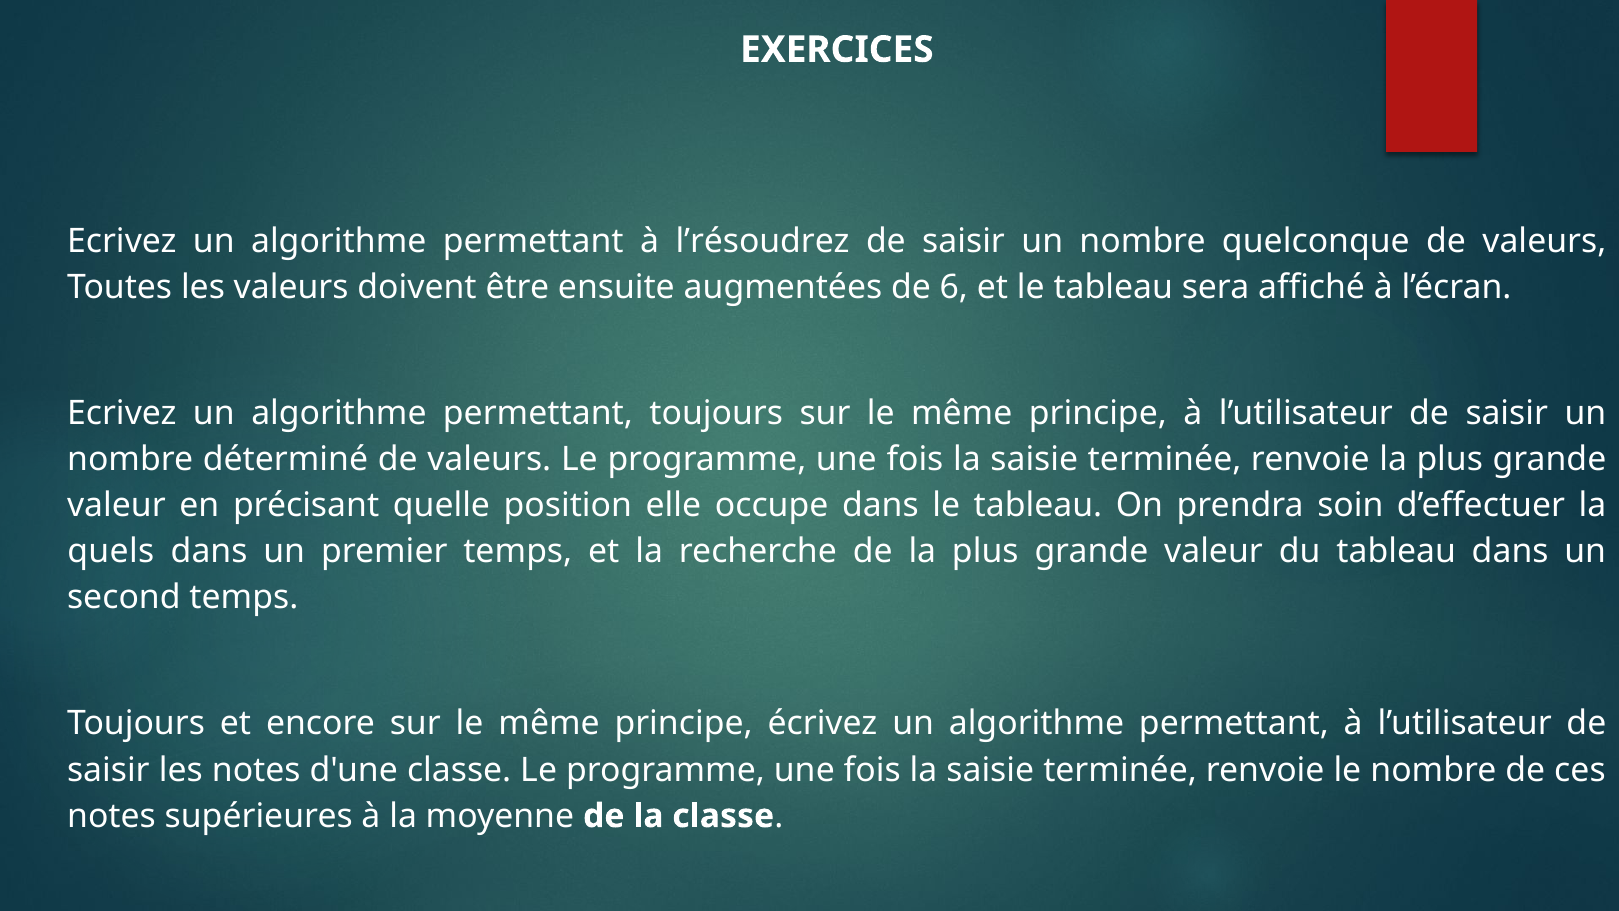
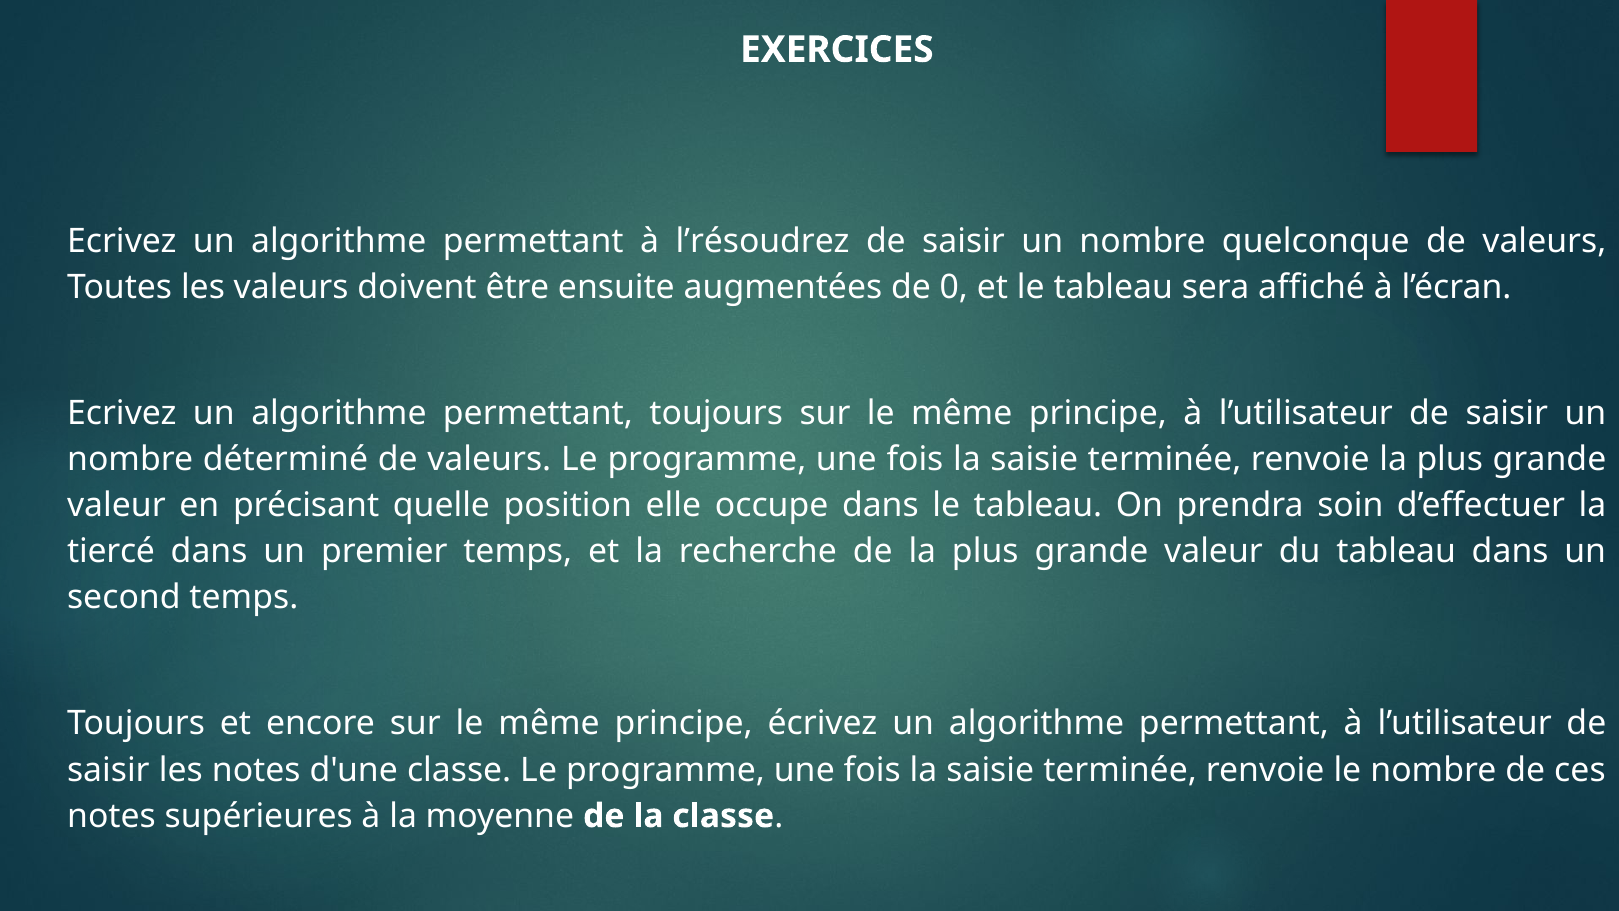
6: 6 -> 0 (954, 287)
quels: quels -> tiercé (111, 551)
